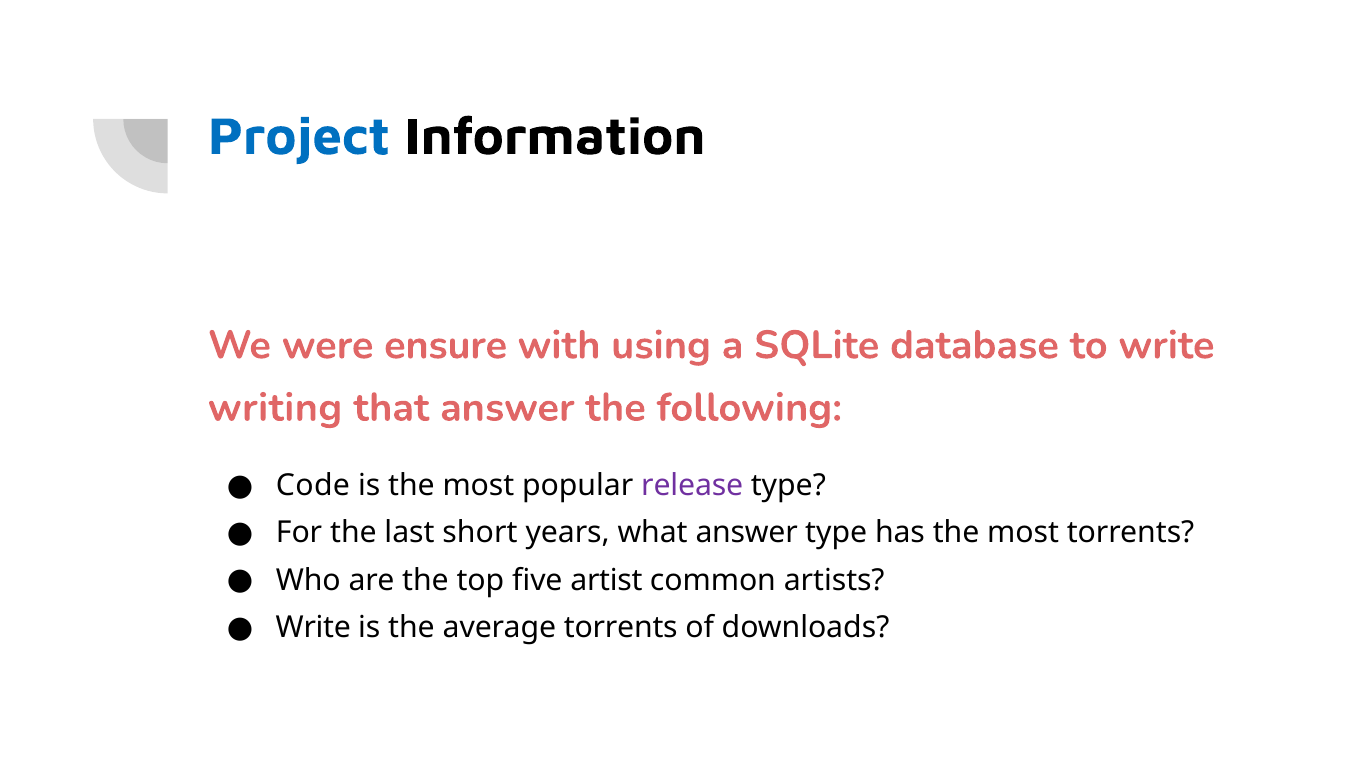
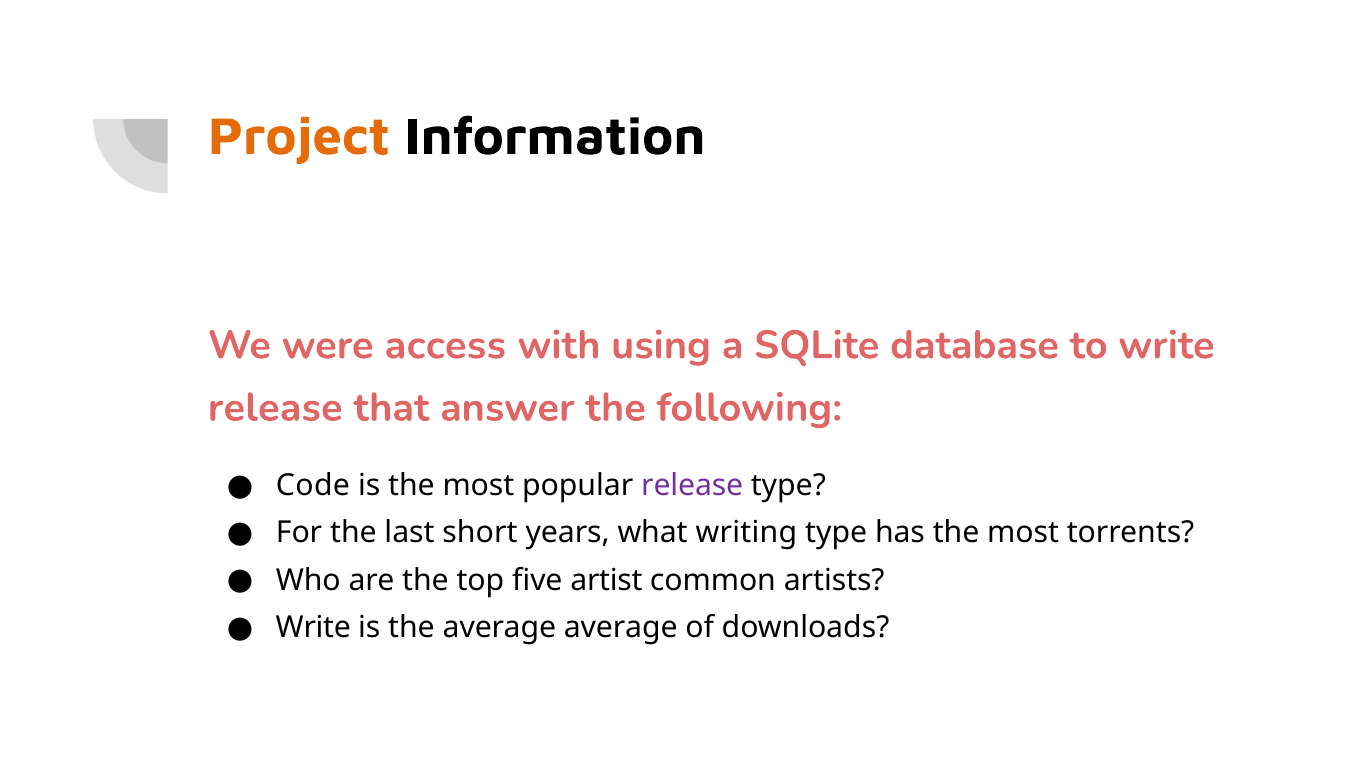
Project colour: blue -> orange (299, 136)
ensure: ensure -> access (445, 345)
writing: writing -> release (275, 408)
what answer: answer -> writing (746, 533)
average torrents: torrents -> average (621, 627)
